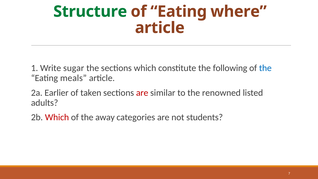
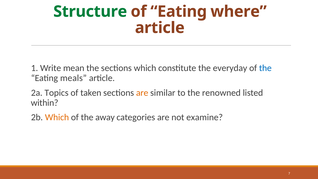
sugar: sugar -> mean (74, 68)
following: following -> everyday (230, 68)
Earlier: Earlier -> Topics (57, 93)
are colour: red -> orange (142, 93)
adults: adults -> within (45, 103)
Which colour: red -> orange (57, 117)
students: students -> examine (205, 117)
